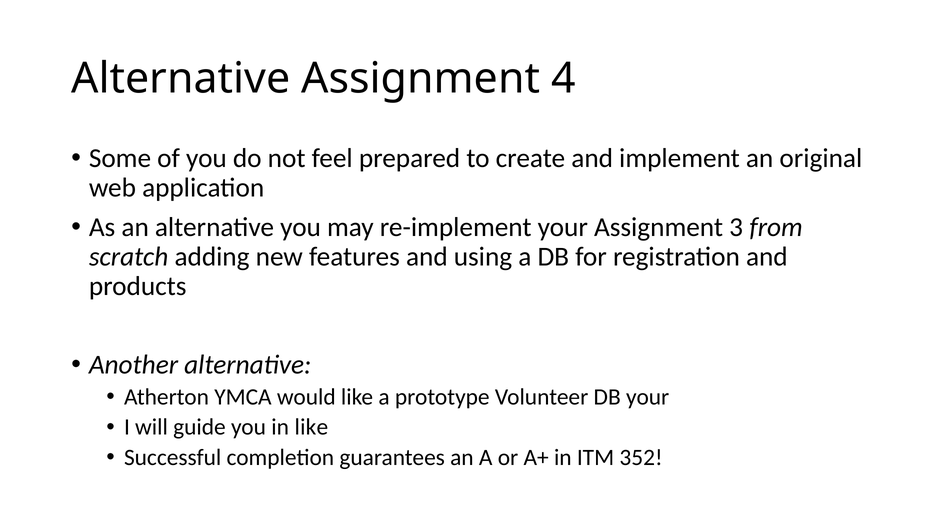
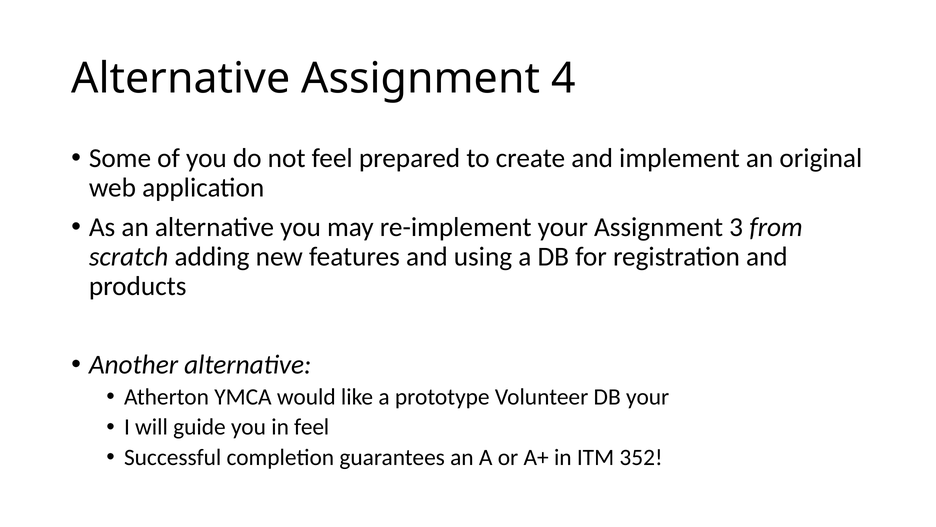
in like: like -> feel (312, 427)
